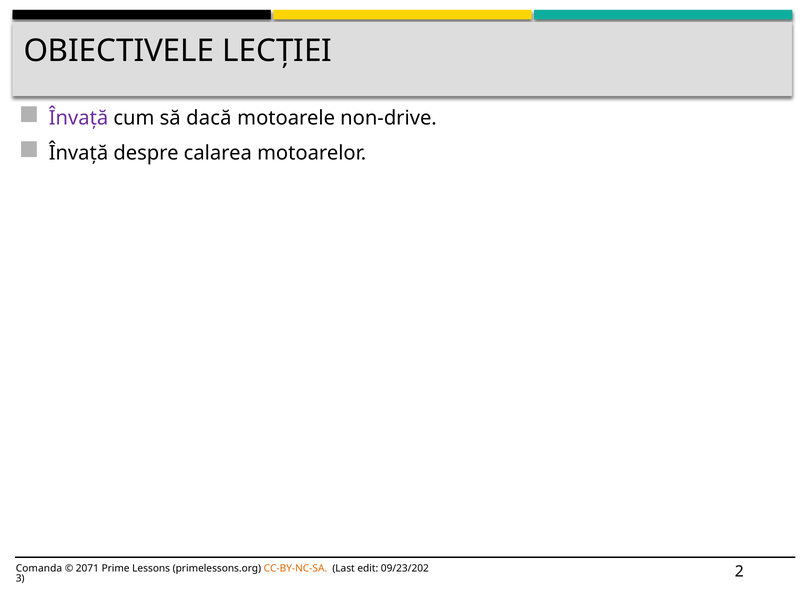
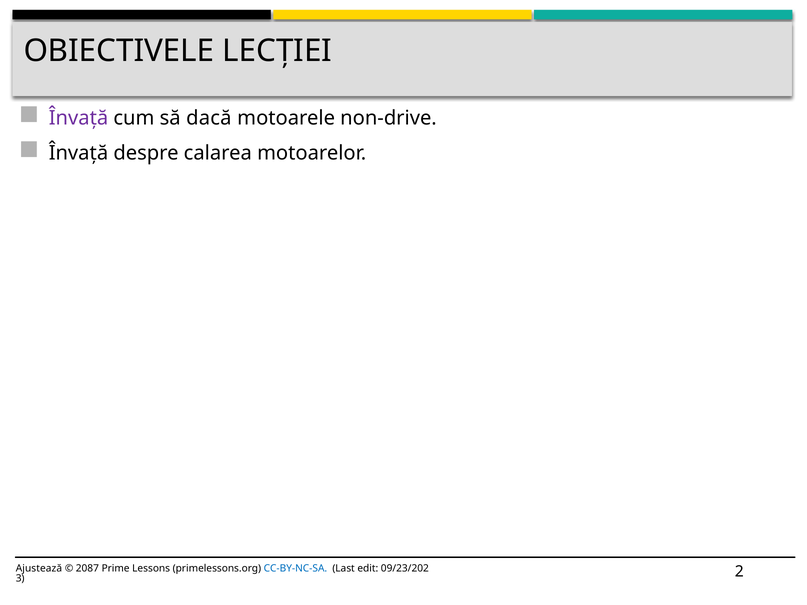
Comanda: Comanda -> Ajustează (39, 569)
2071: 2071 -> 2087 (87, 569)
CC-BY-NC-SA colour: orange -> blue (295, 569)
